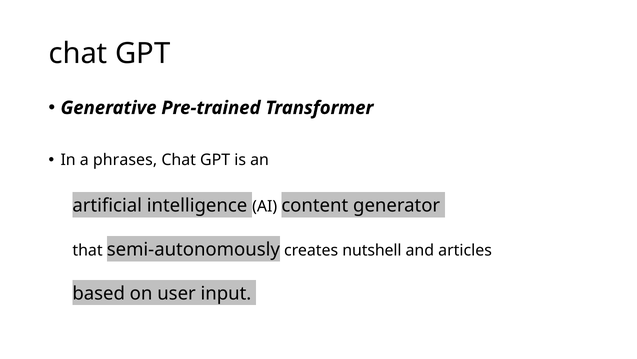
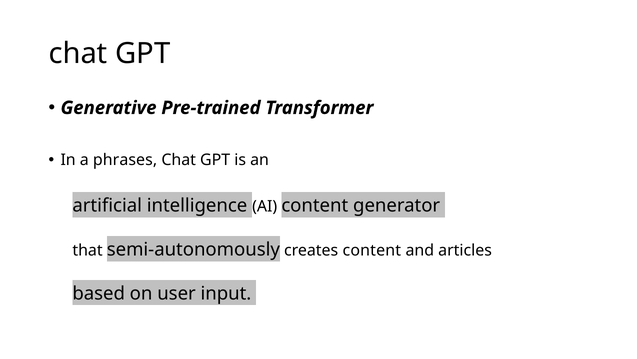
creates nutshell: nutshell -> content (372, 250)
